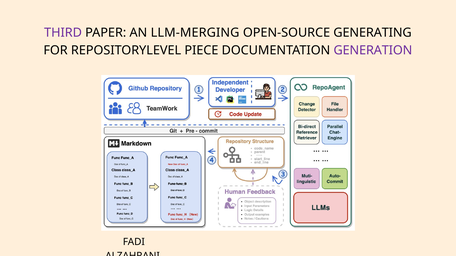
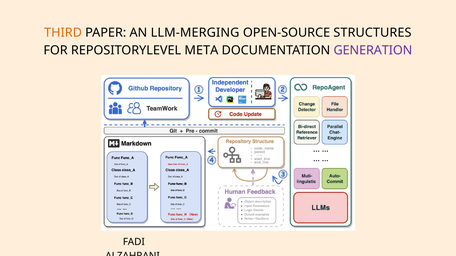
THIRD colour: purple -> orange (63, 33)
GENERATING: GENERATING -> STRUCTURES (372, 33)
PIECE: PIECE -> META (201, 50)
